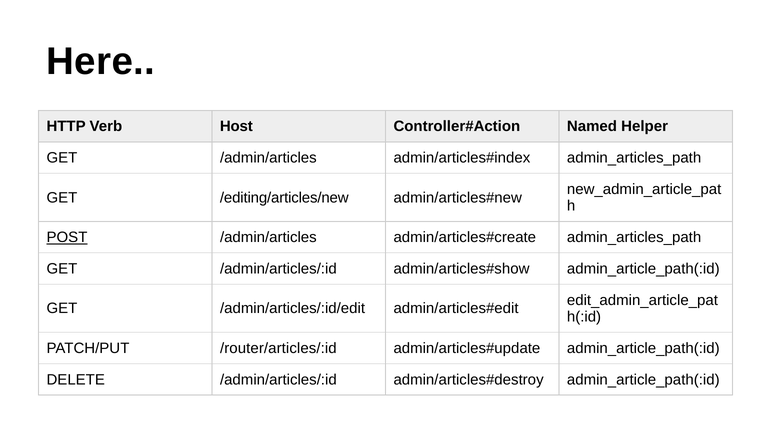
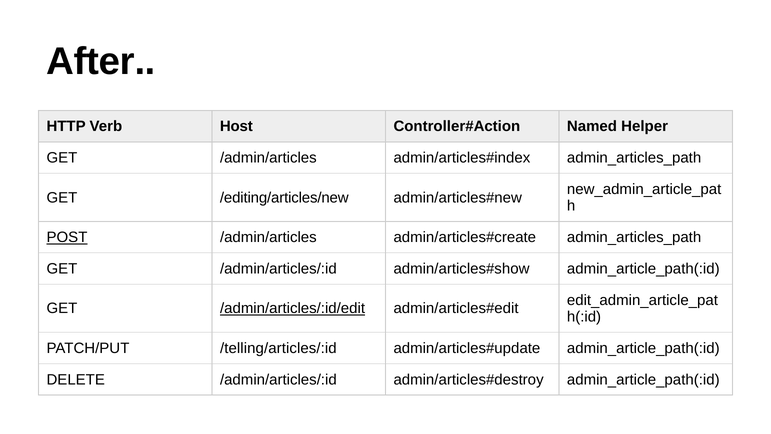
Here: Here -> After (101, 61)
/admin/articles/:id/edit underline: none -> present (293, 308)
/router/articles/:id: /router/articles/:id -> /telling/articles/:id (278, 348)
